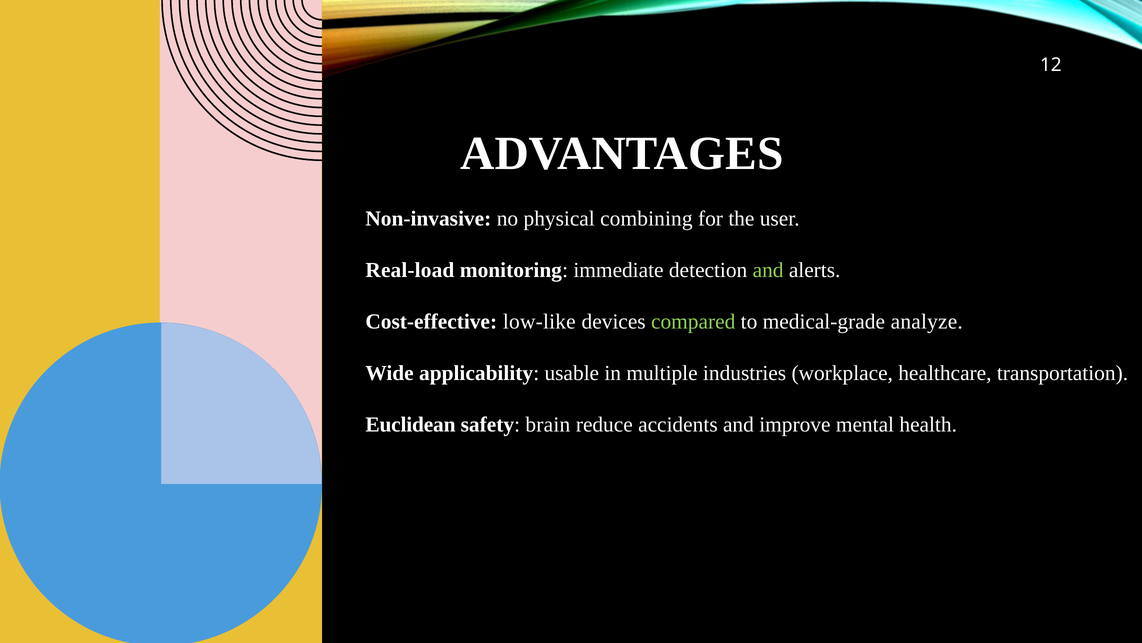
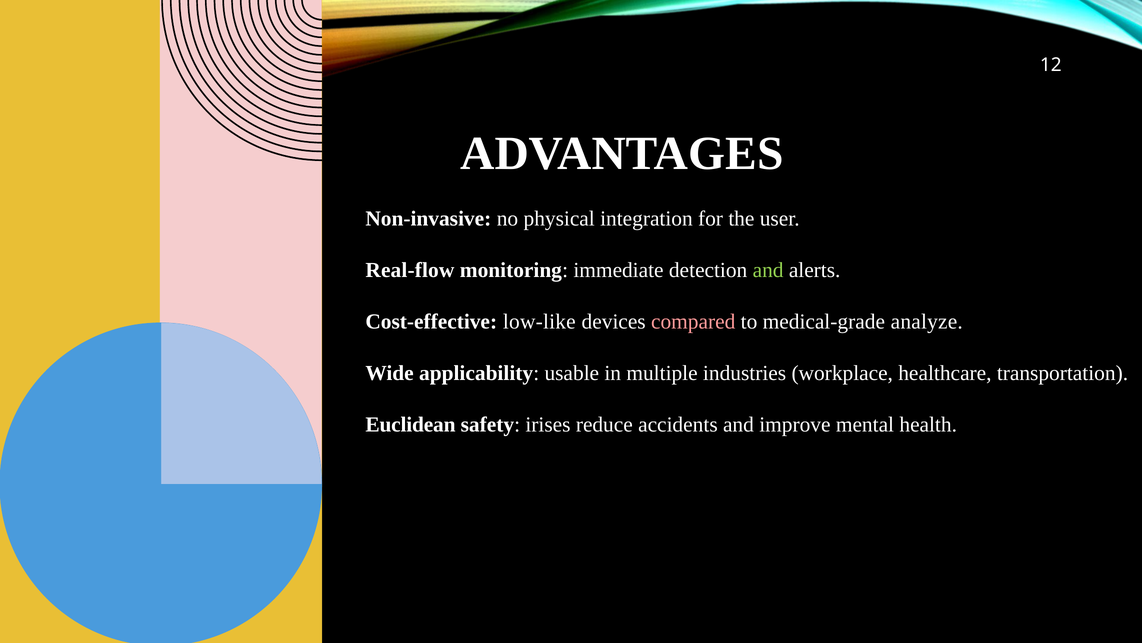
combining: combining -> integration (646, 218)
Real-load: Real-load -> Real-flow (410, 270)
compared colour: light green -> pink (693, 321)
brain: brain -> irises (548, 424)
